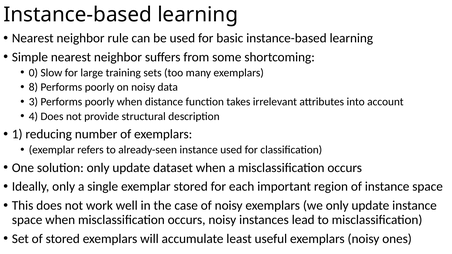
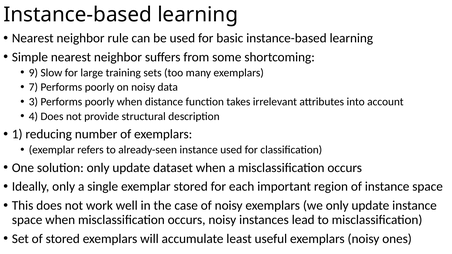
0: 0 -> 9 (33, 73)
8: 8 -> 7 (33, 87)
